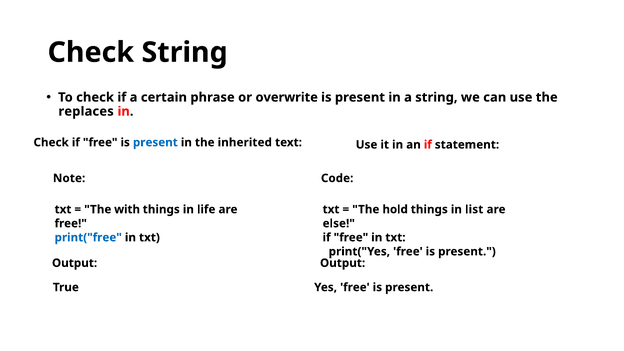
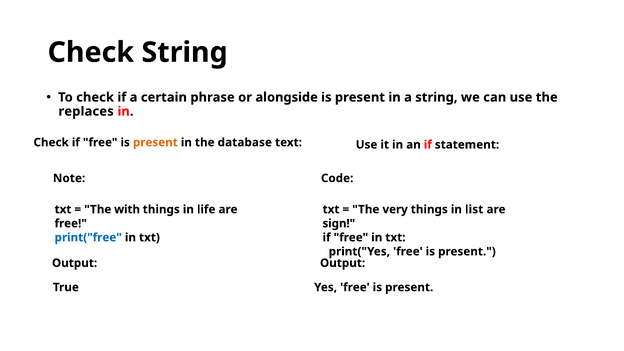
overwrite: overwrite -> alongside (287, 97)
present colour: blue -> orange (155, 142)
inherited: inherited -> database (245, 142)
hold: hold -> very (395, 209)
else: else -> sign (339, 223)
